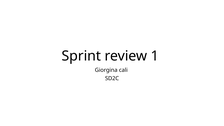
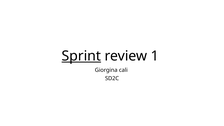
Sprint underline: none -> present (81, 56)
